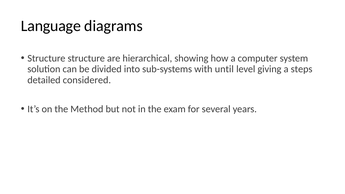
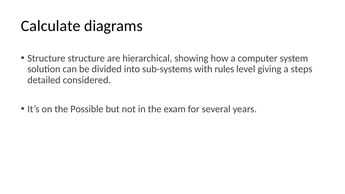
Language: Language -> Calculate (51, 26)
until: until -> rules (224, 69)
Method: Method -> Possible (87, 109)
